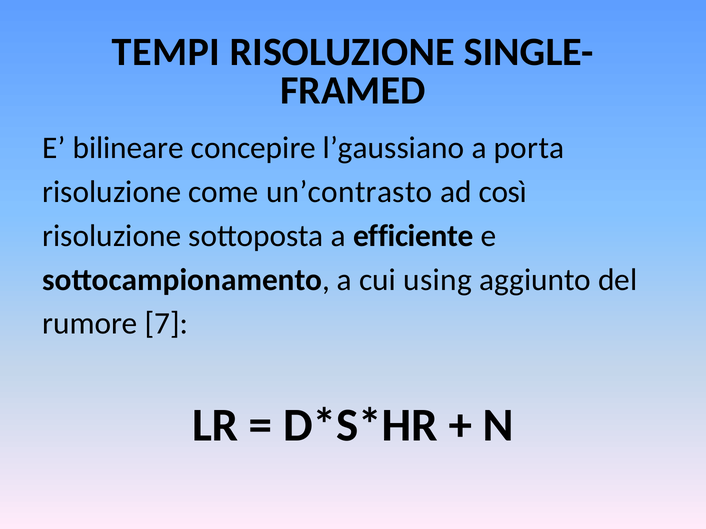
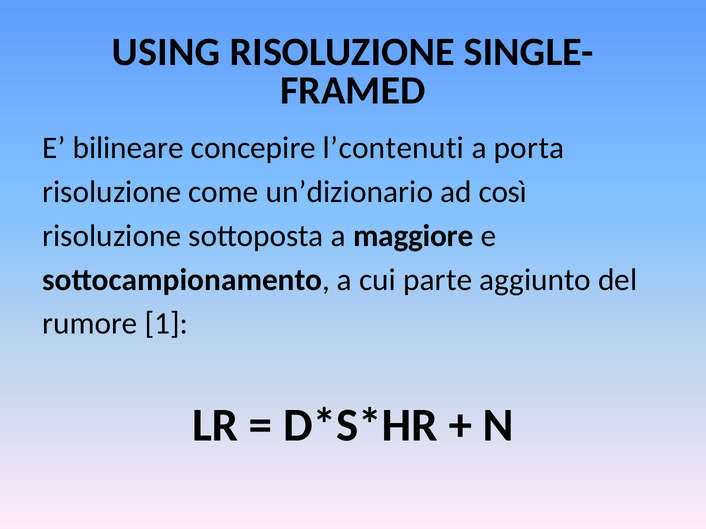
TEMPI: TEMPI -> USING (166, 52)
l’gaussiano: l’gaussiano -> l’contenuti (393, 148)
un’contrasto: un’contrasto -> un’dizionario (349, 192)
efficiente: efficiente -> maggiore (413, 236)
using: using -> parte (438, 280)
7: 7 -> 1 (166, 324)
